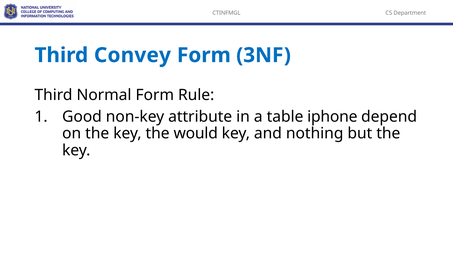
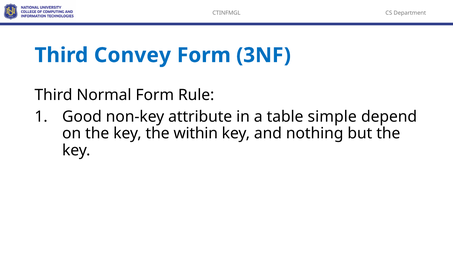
iphone: iphone -> simple (332, 117)
would: would -> within (196, 133)
